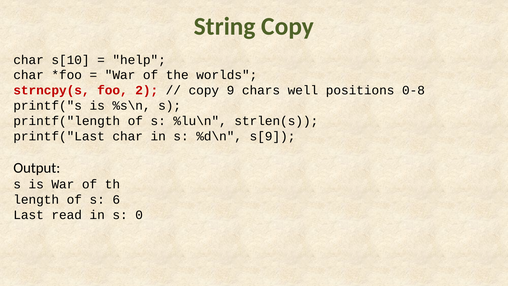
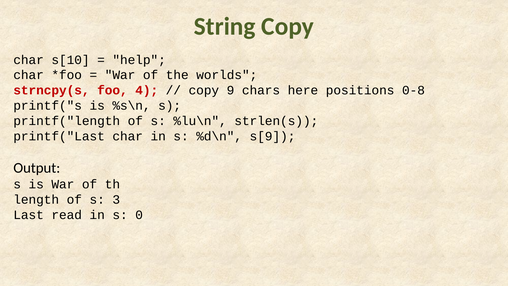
2: 2 -> 4 (147, 90)
well: well -> here (303, 90)
6: 6 -> 3 (116, 199)
